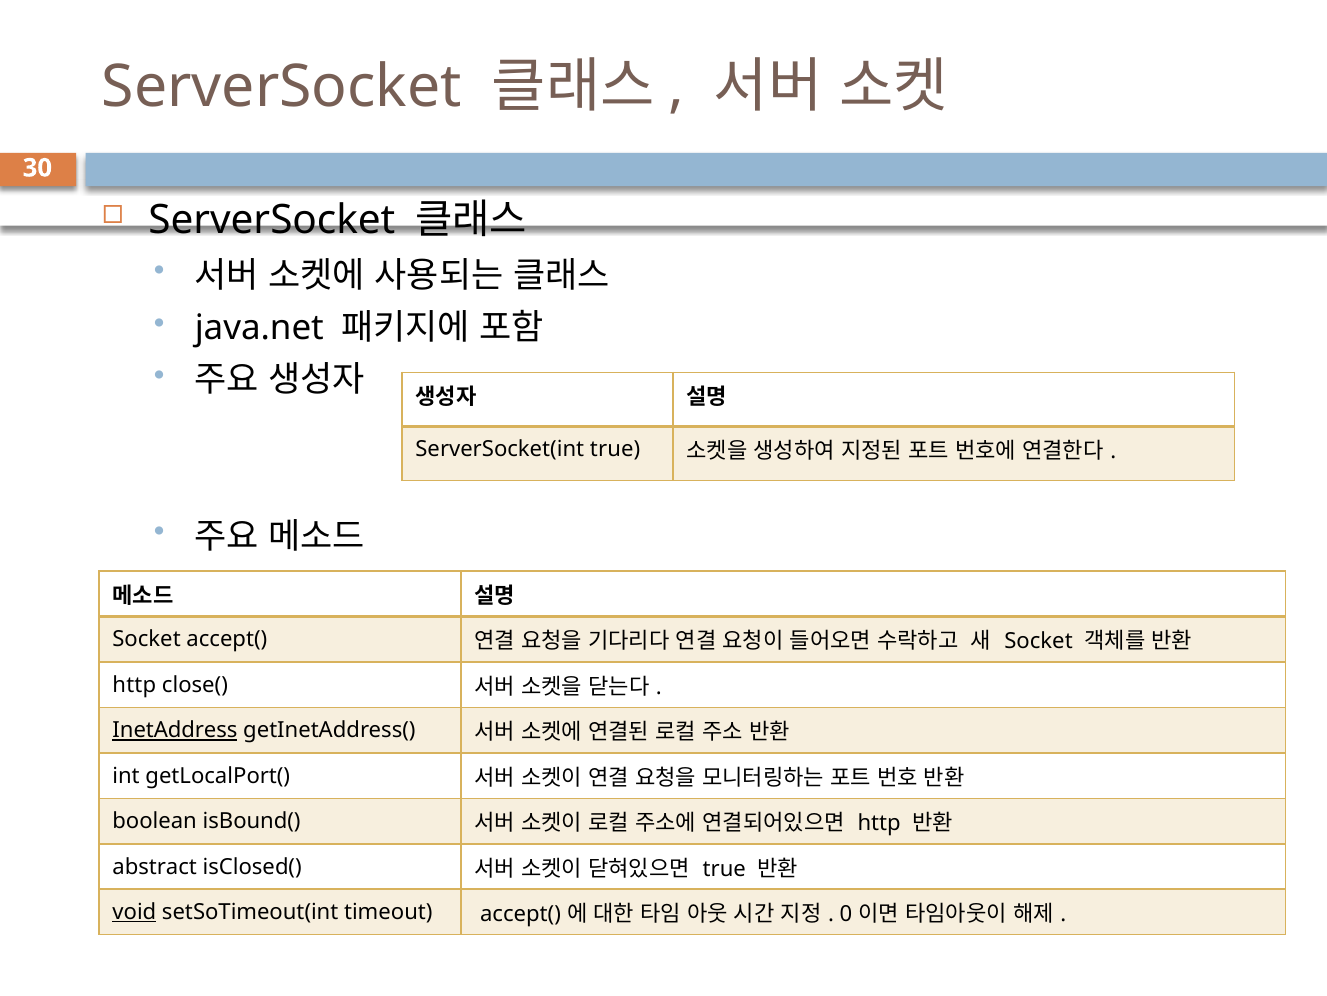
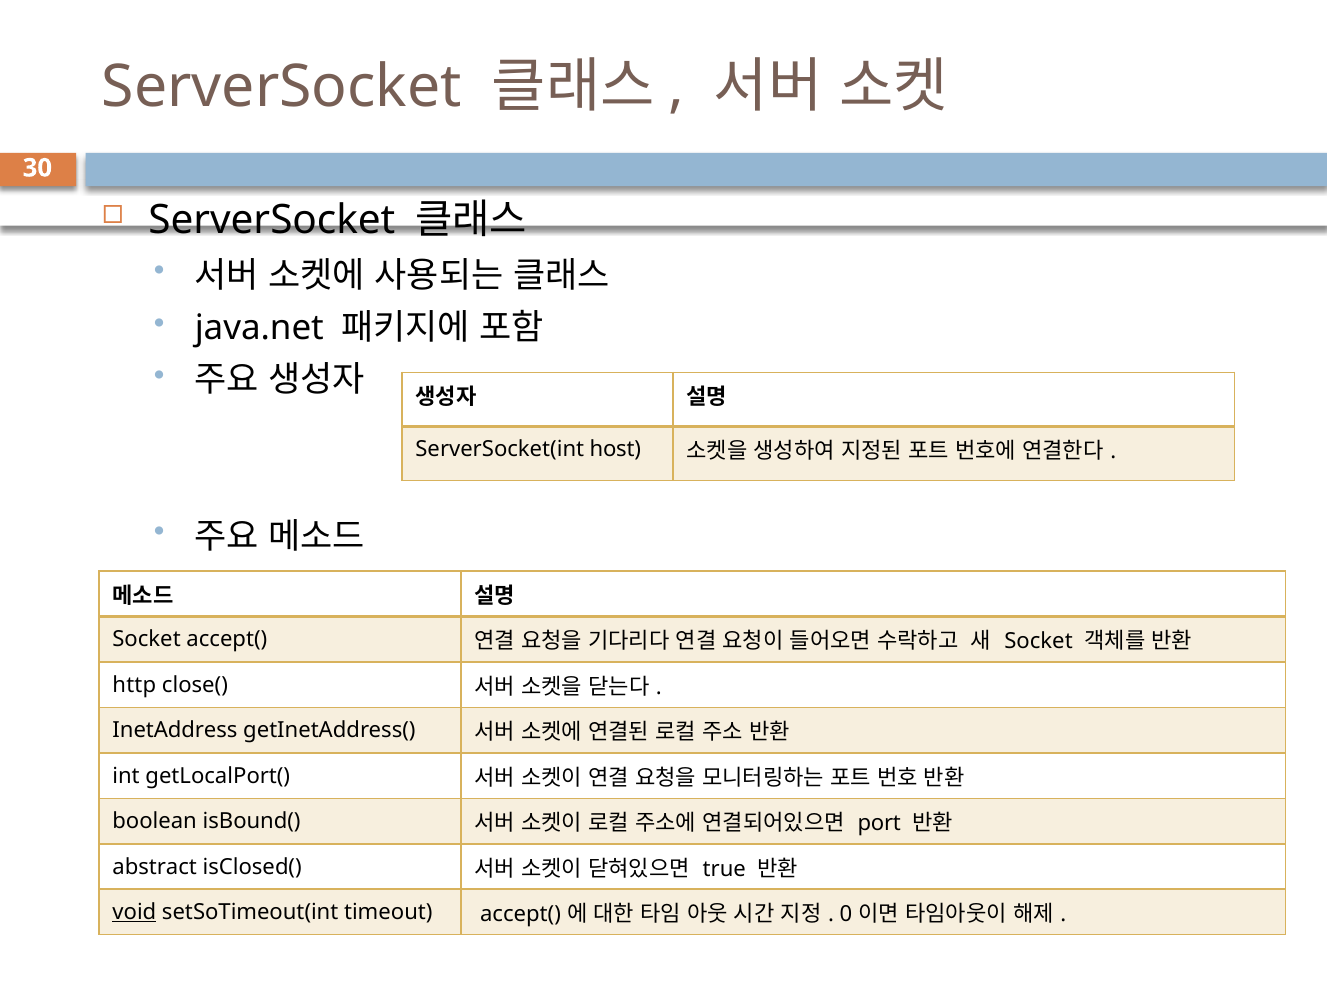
ServerSocket(int true: true -> host (615, 449)
InetAddress underline: present -> none (175, 730)
http: http -> port (879, 823)
